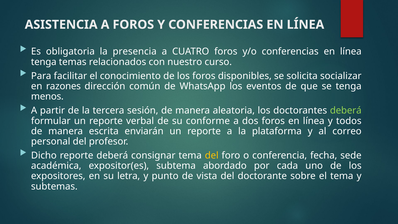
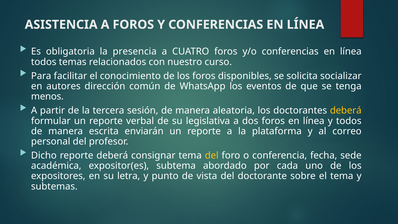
tenga: tenga -> todos (44, 62)
razones: razones -> autores (63, 86)
deberá colour: light green -> yellow (346, 110)
conforme: conforme -> legislativa (208, 121)
